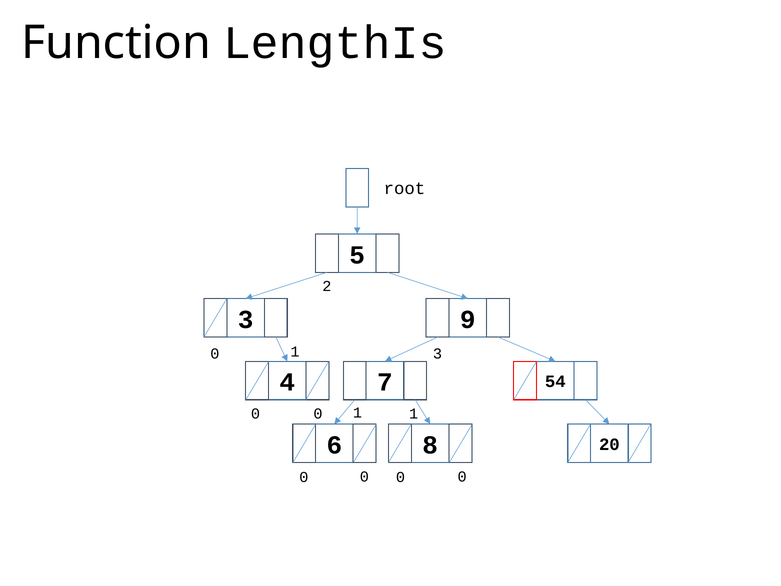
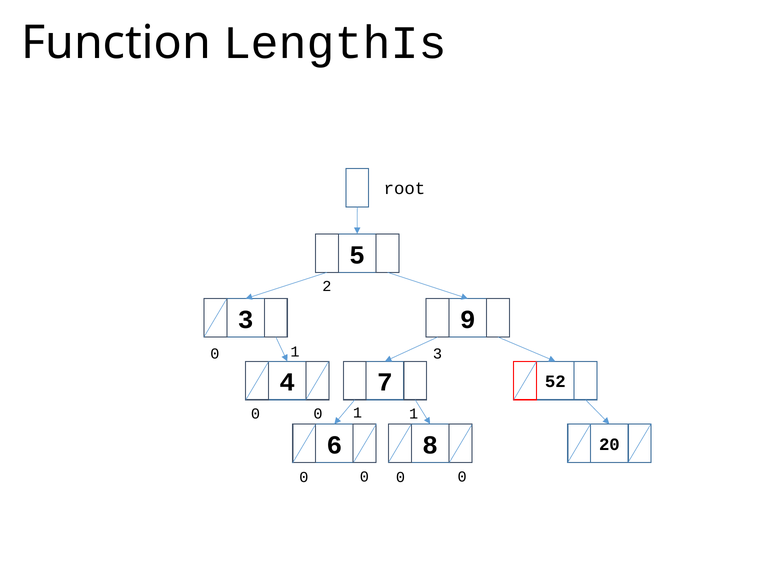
54: 54 -> 52 (555, 382)
